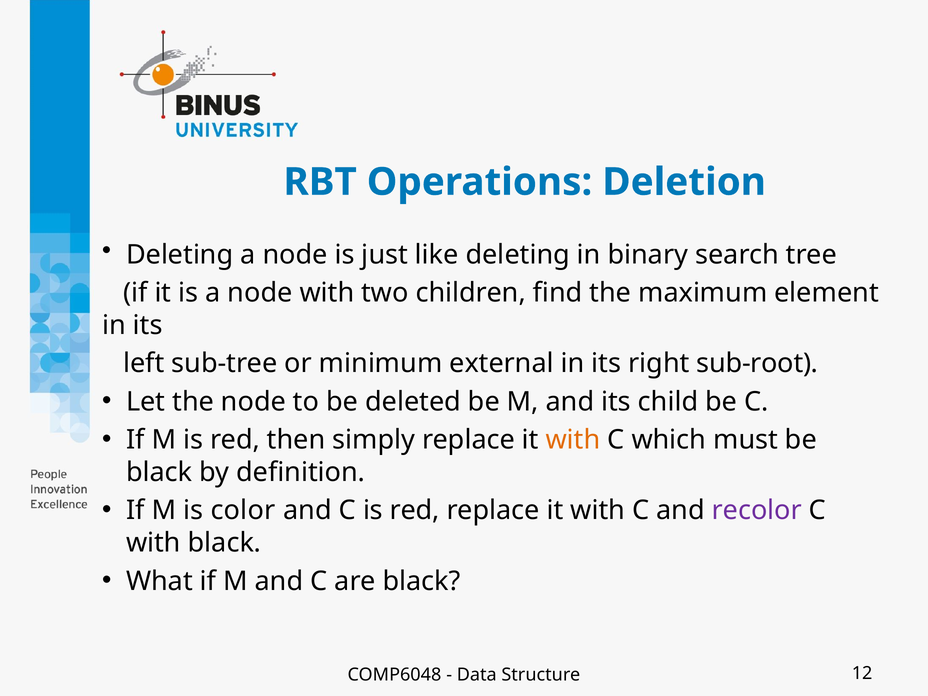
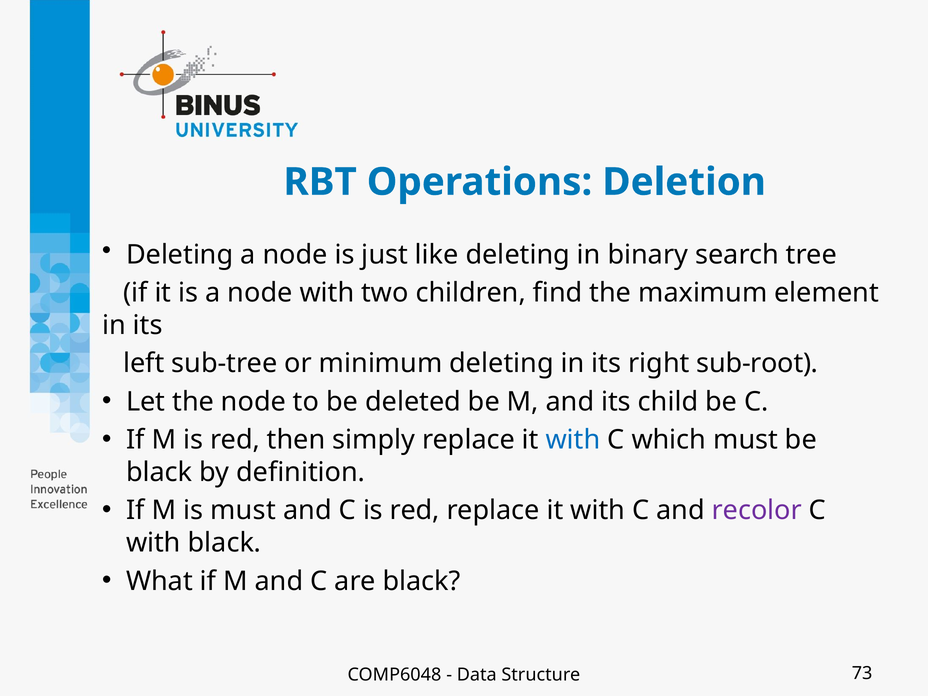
minimum external: external -> deleting (502, 364)
with colour: orange -> blue (573, 440)
is color: color -> must (243, 510)
12: 12 -> 73 (862, 673)
